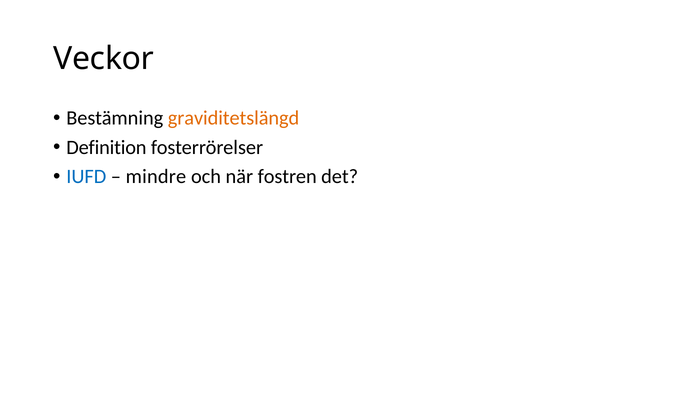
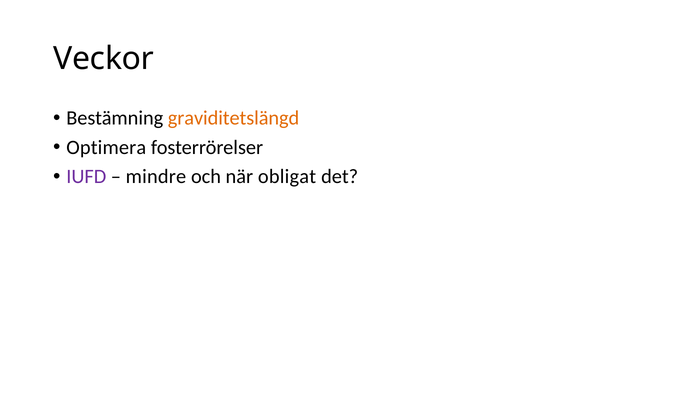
Definition: Definition -> Optimera (106, 147)
IUFD colour: blue -> purple (86, 177)
fostren: fostren -> obligat (287, 177)
